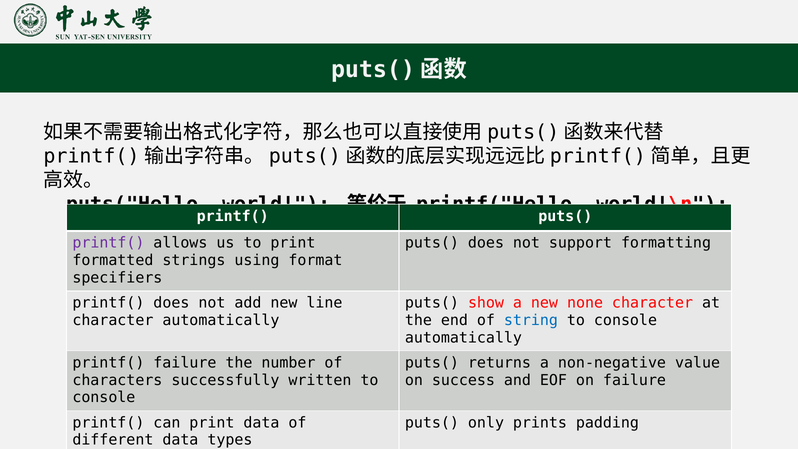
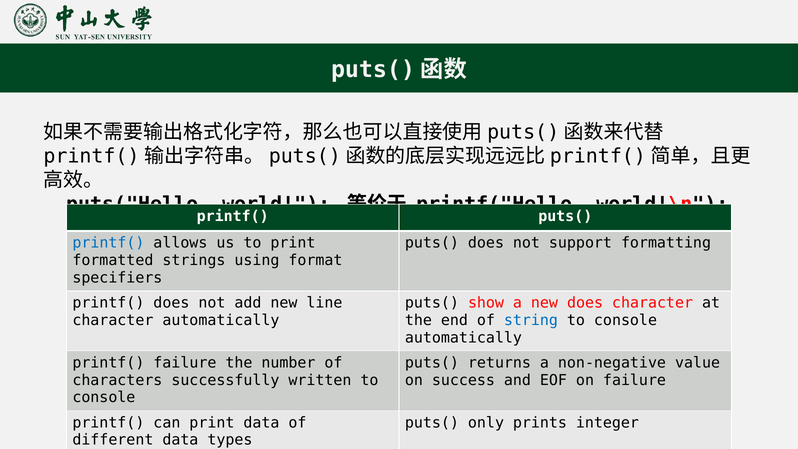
printf( colour: purple -> blue (108, 243)
new none: none -> does (585, 303)
padding: padding -> integer (607, 423)
